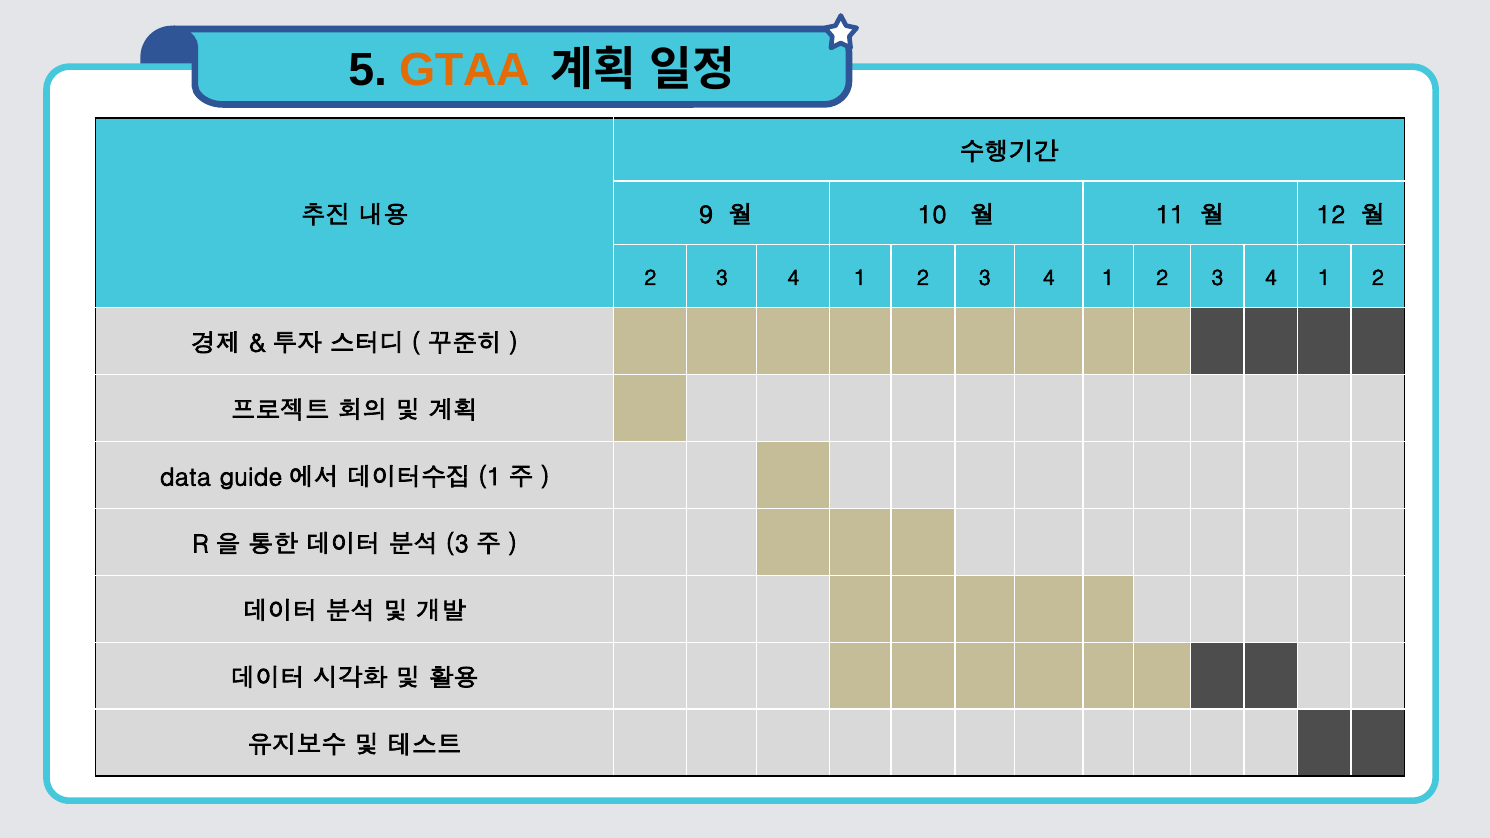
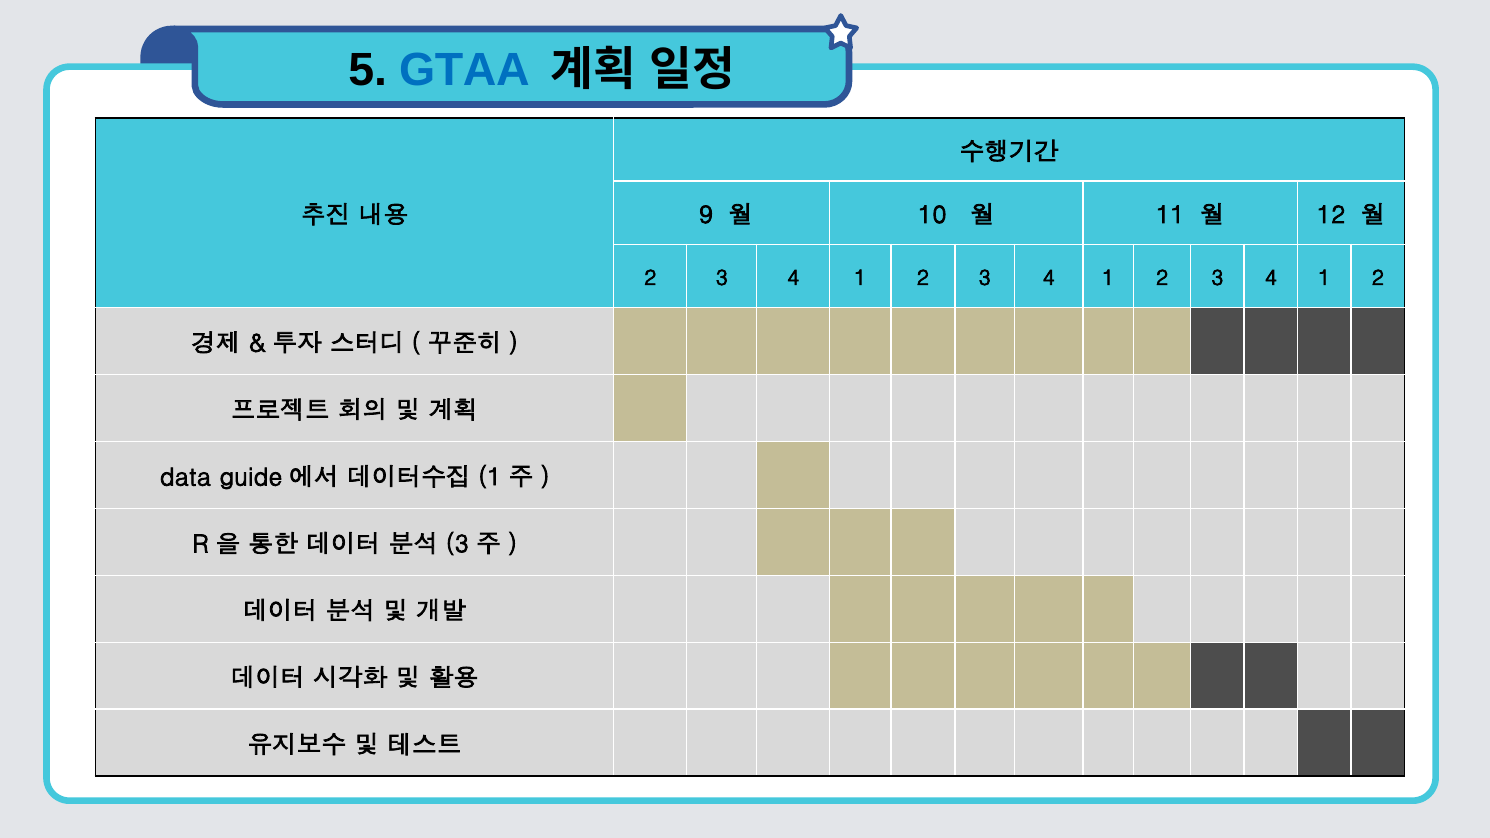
GTAA colour: orange -> blue (464, 70)
